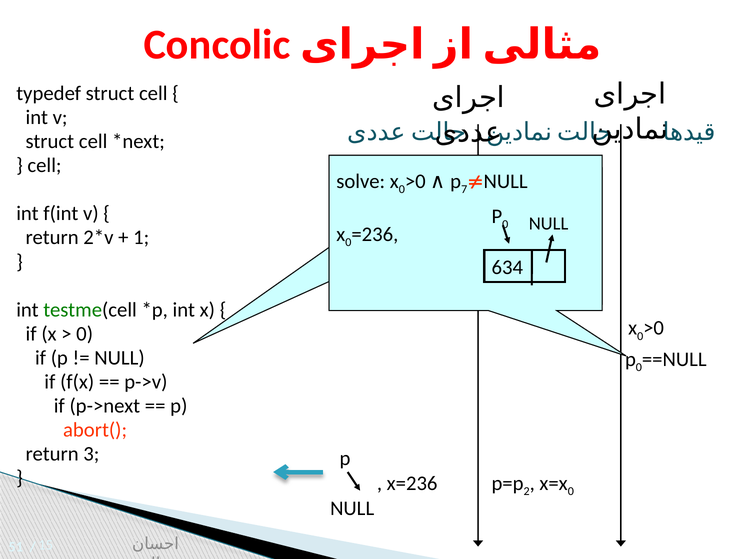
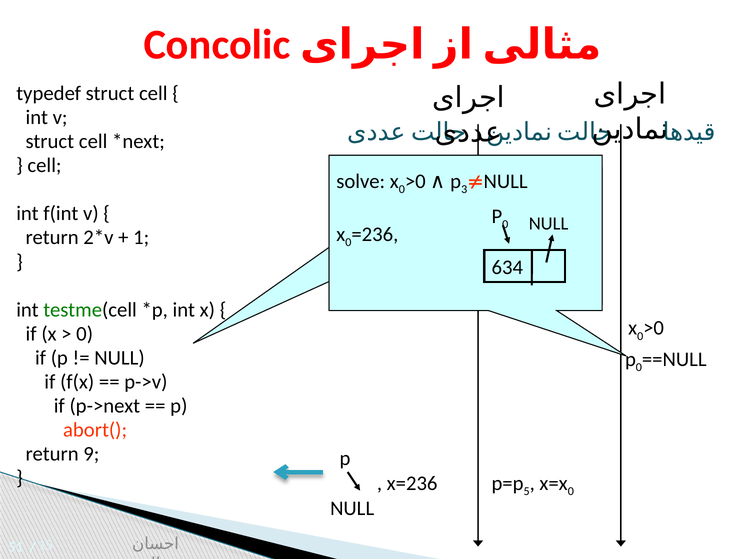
7: 7 -> 3 (464, 189)
3: 3 -> 9 (91, 454)
2: 2 -> 5 (527, 491)
